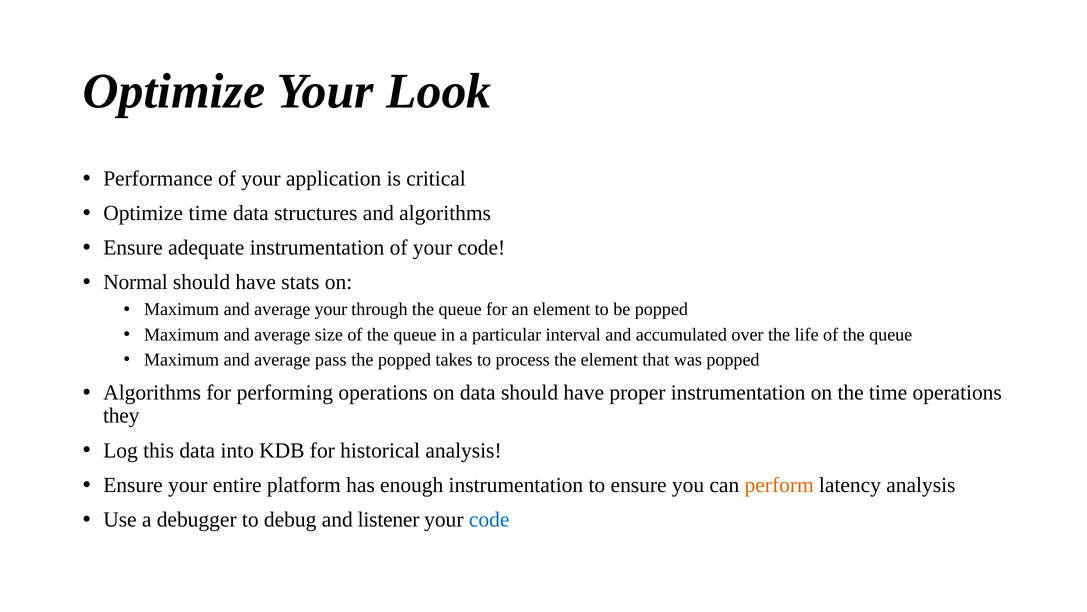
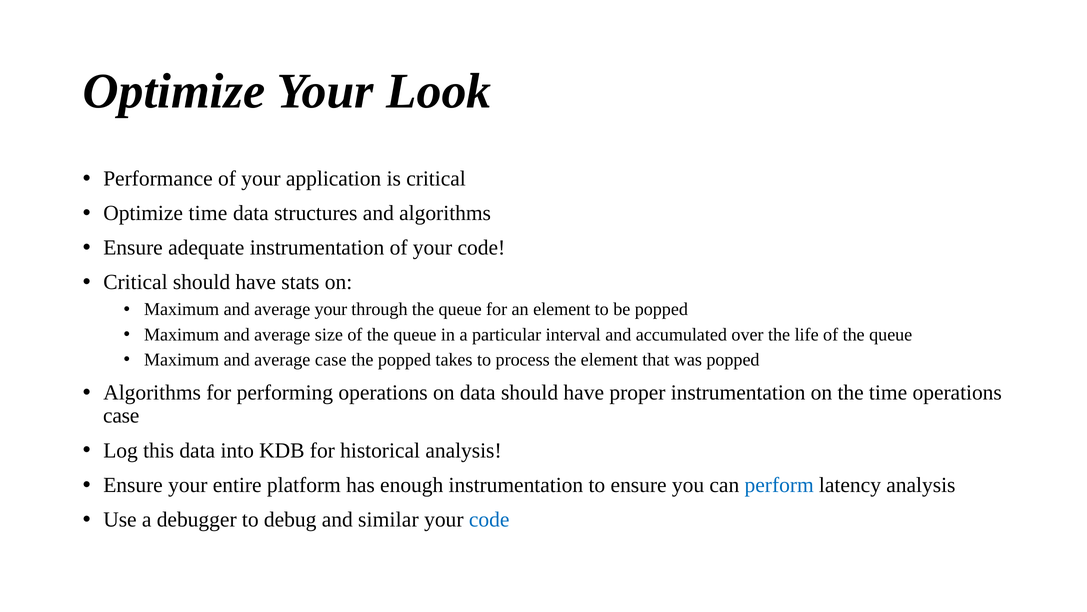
Normal: Normal -> Critical (135, 282)
average pass: pass -> case (331, 359)
they: they -> case (121, 415)
perform colour: orange -> blue (779, 485)
listener: listener -> similar (388, 519)
